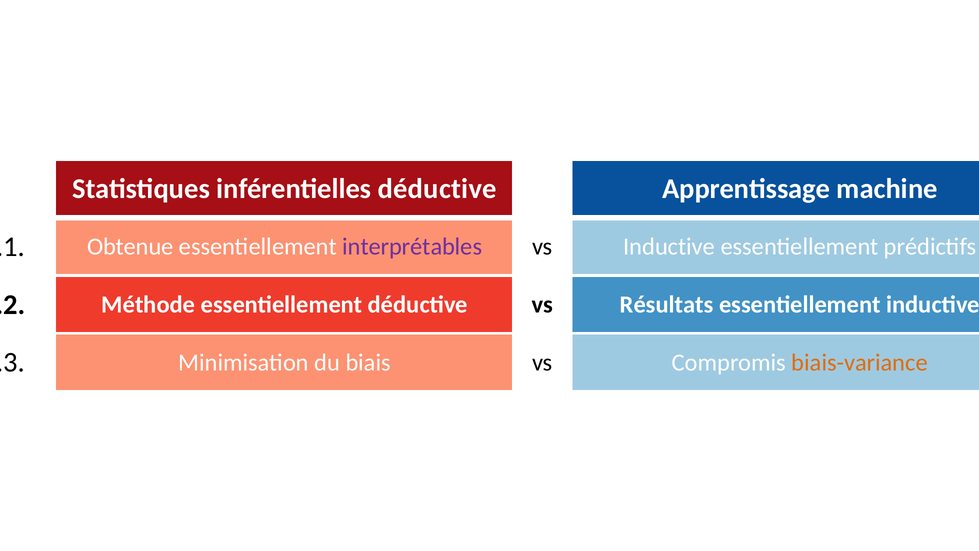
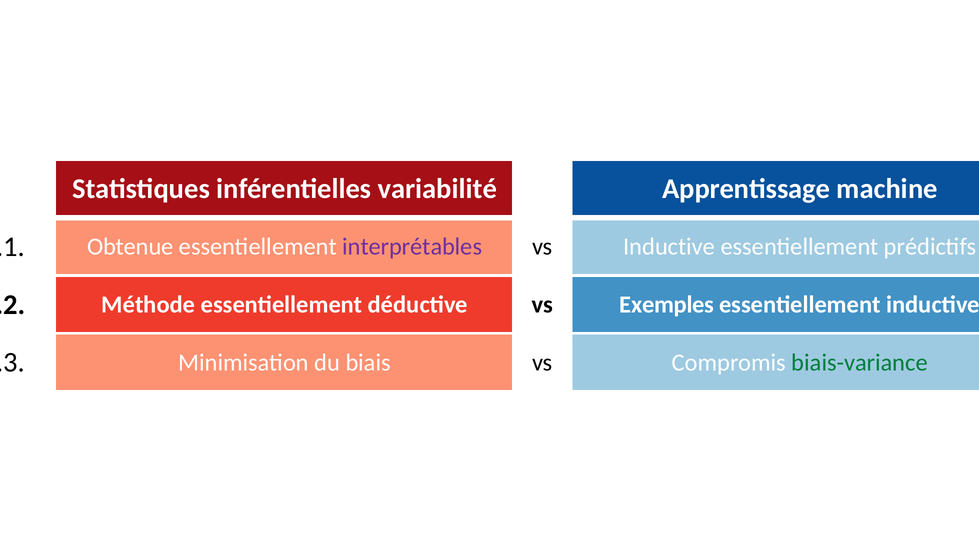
inférentielles déductive: déductive -> variabilité (437, 189)
Résultats: Résultats -> Exemples (667, 304)
biais-variance colour: orange -> green (860, 362)
